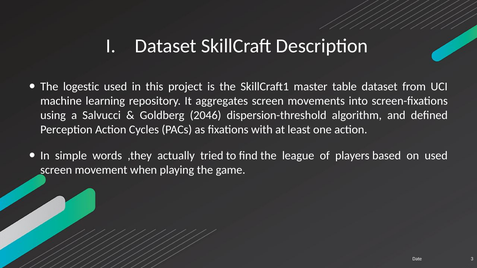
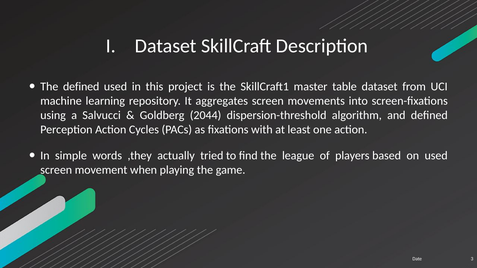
The logestic: logestic -> defined (81, 87)
2046: 2046 -> 2044 (206, 115)
